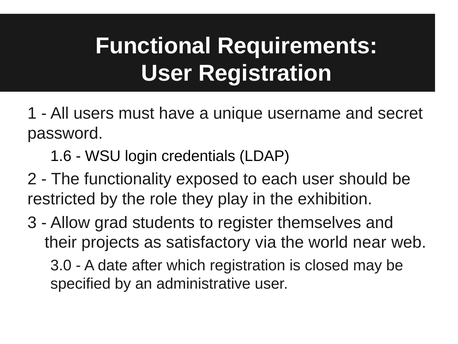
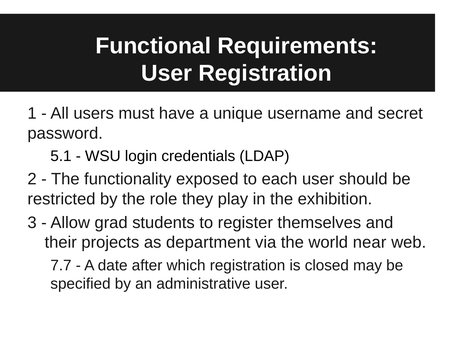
1.6: 1.6 -> 5.1 (61, 156)
satisfactory: satisfactory -> department (208, 242)
3.0: 3.0 -> 7.7 (61, 265)
